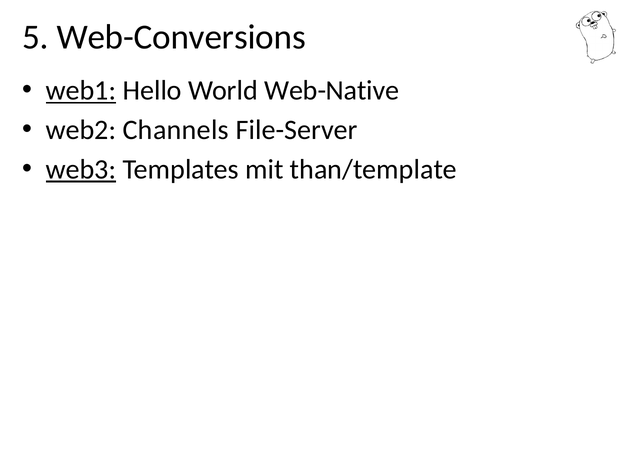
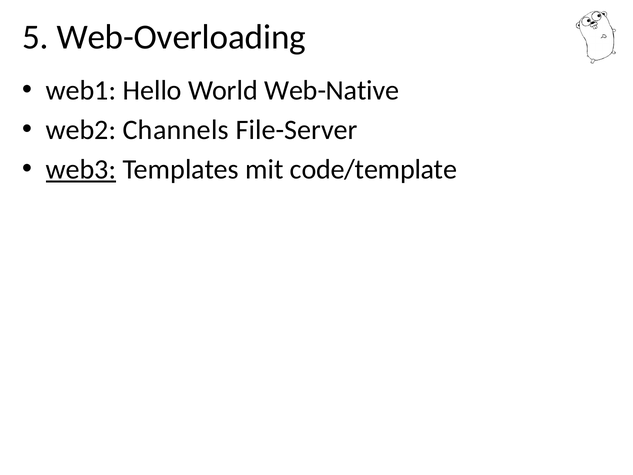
Web-Conversions: Web-Conversions -> Web-Overloading (181, 37)
web1 underline: present -> none (81, 90)
than/template: than/template -> code/template (373, 169)
